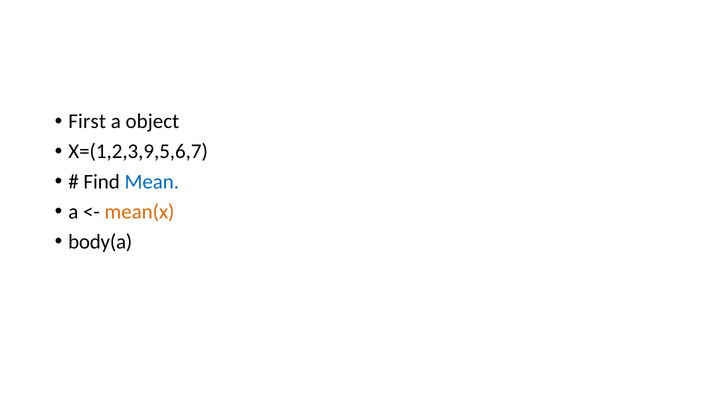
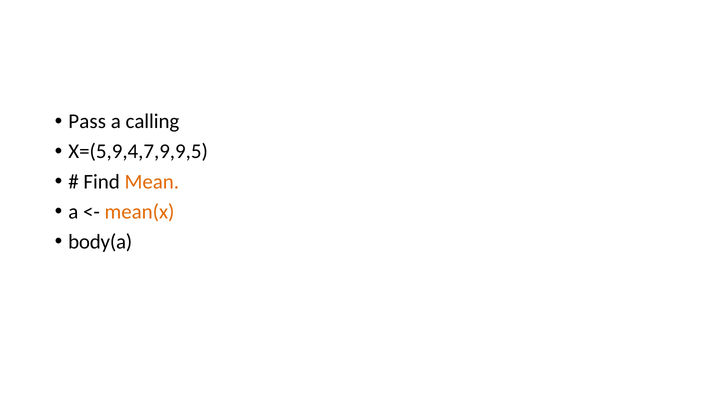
First: First -> Pass (87, 122)
object: object -> calling (152, 122)
X=(1,2,3,9,5,6,7: X=(1,2,3,9,5,6,7 -> X=(5,9,4,7,9,9,5 (138, 152)
Mean colour: blue -> orange (152, 182)
